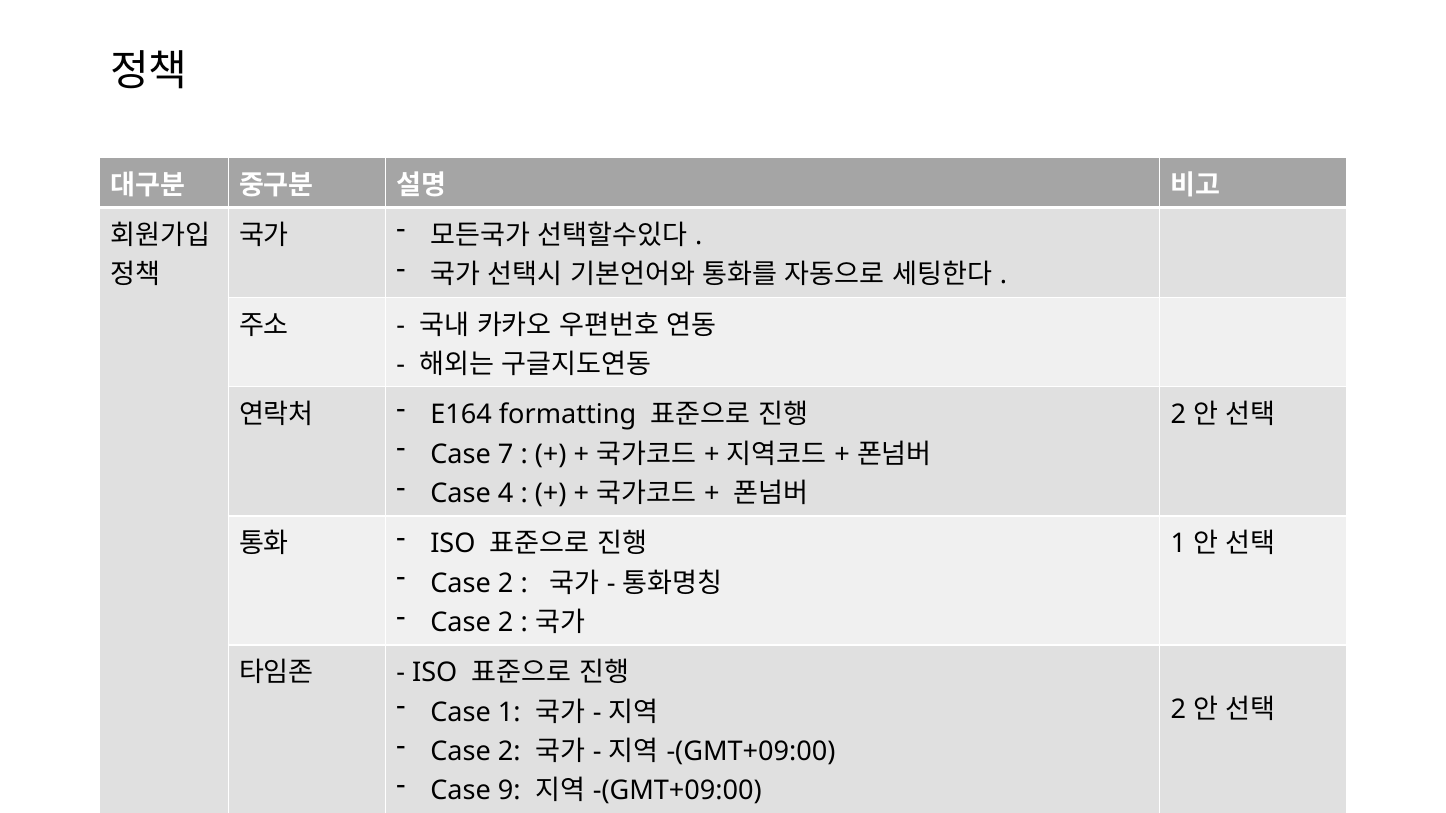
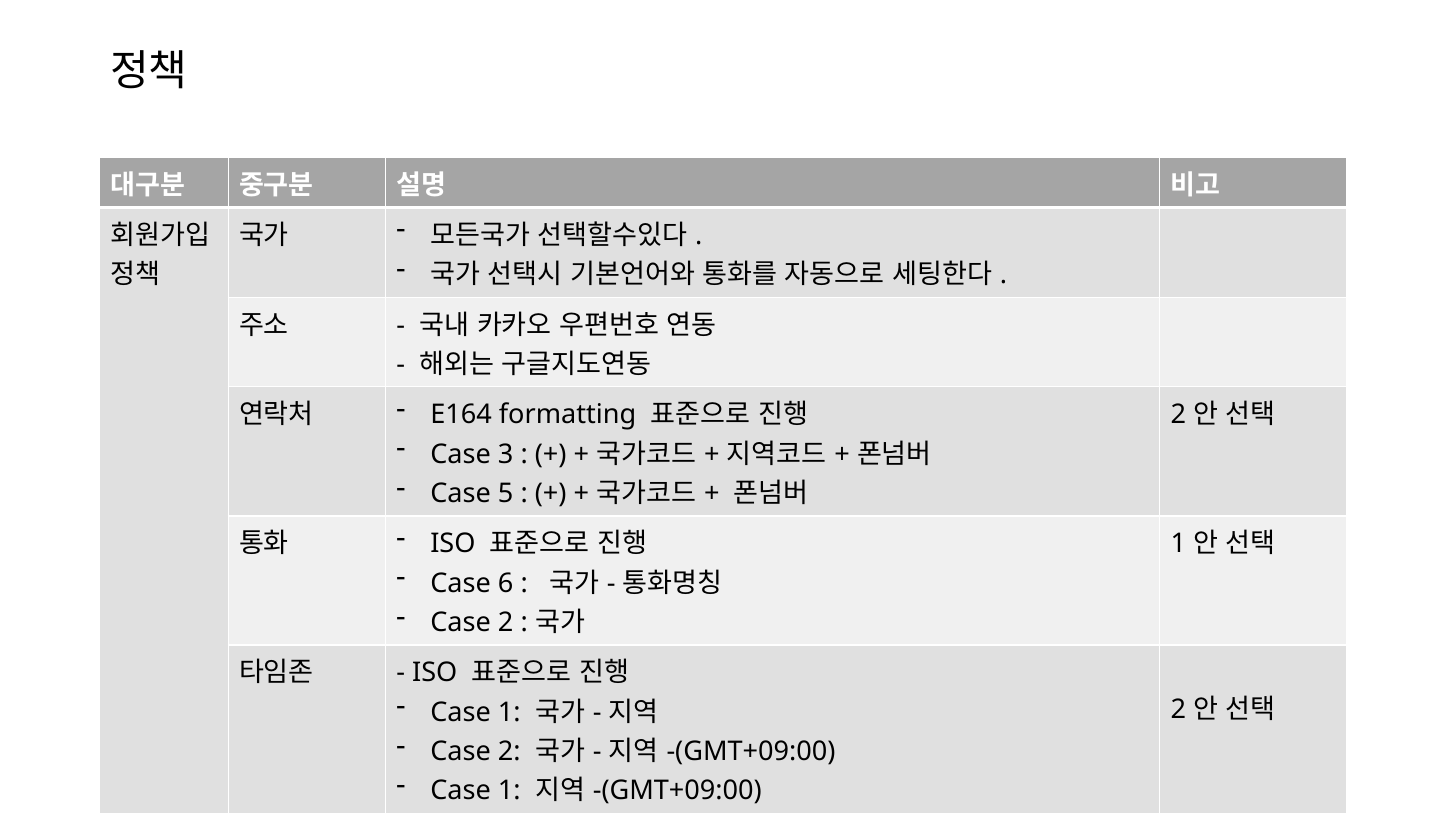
7: 7 -> 3 (506, 454)
4: 4 -> 5 (506, 494)
2: 2 -> 6 (506, 583)
9: 9 -> 1 (509, 791)
